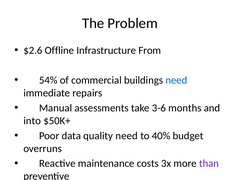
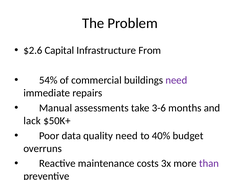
$2.6 Offline: Offline -> Capital (59, 50)
need colour: blue -> purple (176, 80)
into: into -> lack (32, 121)
